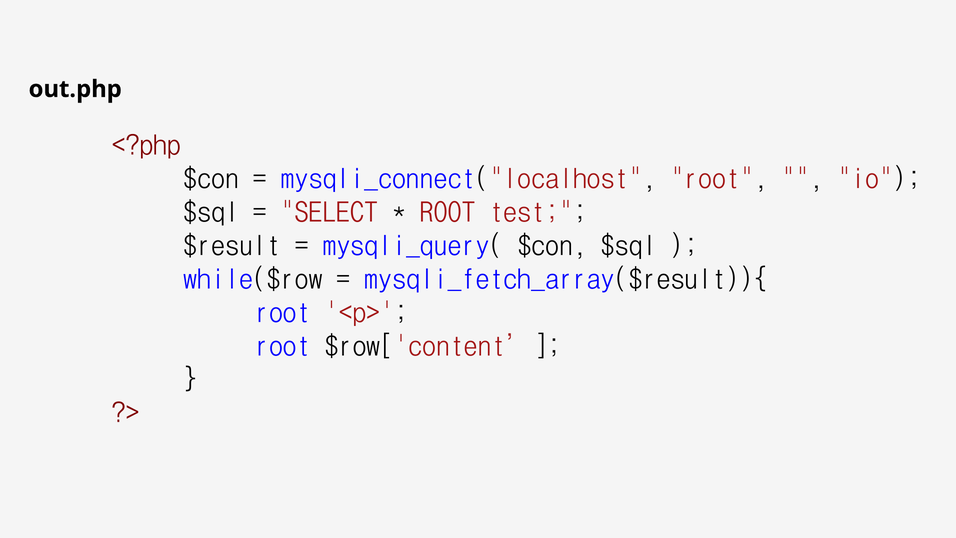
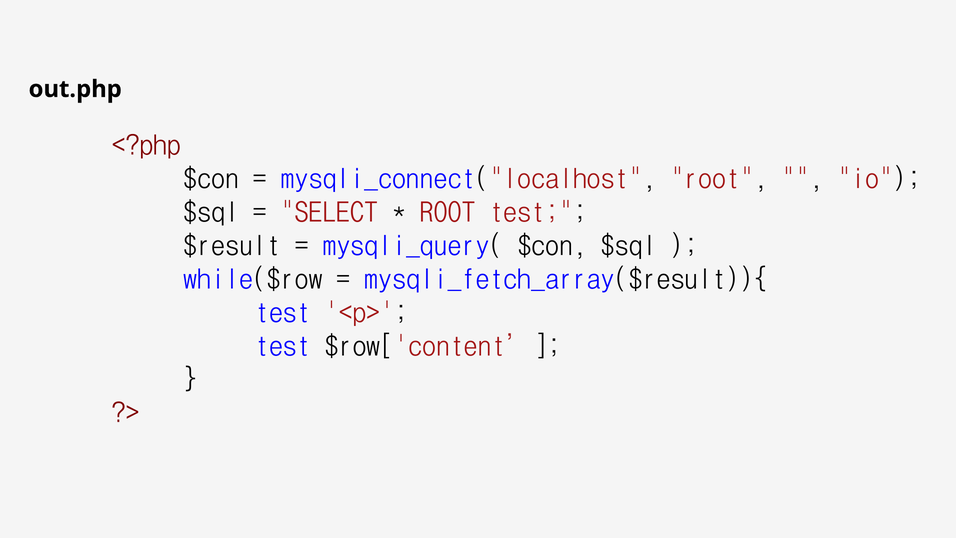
root: root -> test (283, 313)
root: root -> test (283, 346)
